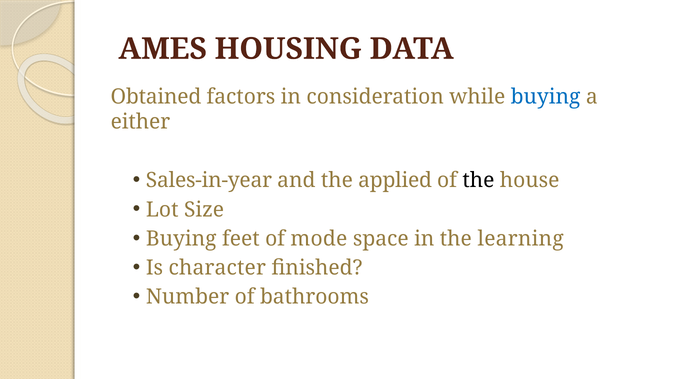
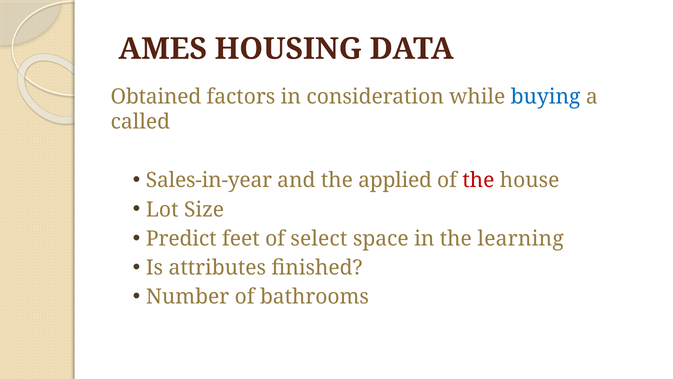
either: either -> called (140, 122)
the colour: black -> red (478, 180)
Buying: Buying -> Predict (181, 238)
mode: mode -> select (319, 238)
character: character -> attributes (217, 268)
